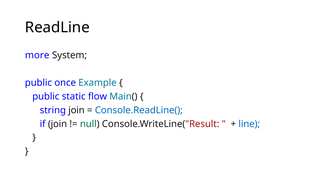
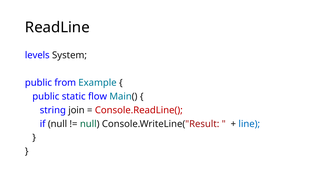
more: more -> levels (37, 55)
once: once -> from (65, 83)
Console.ReadLine( colour: blue -> red (139, 110)
if join: join -> null (58, 124)
